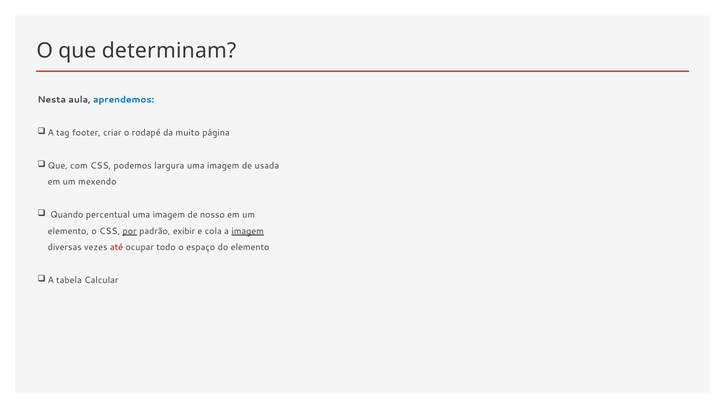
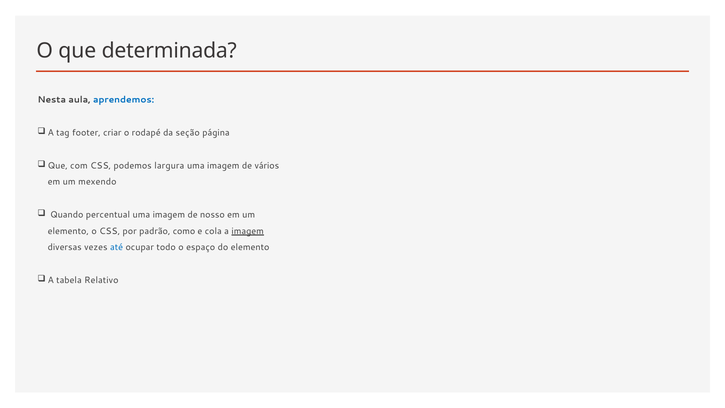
determinam: determinam -> determinada (169, 51)
muito: muito -> seção (188, 133)
usada: usada -> vários (267, 165)
por underline: present -> none (130, 231)
exibir: exibir -> como (184, 231)
até colour: red -> blue (117, 247)
Calcular: Calcular -> Relativo (101, 280)
